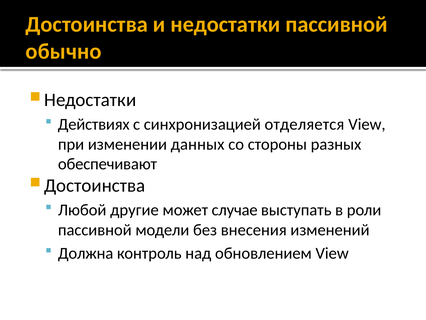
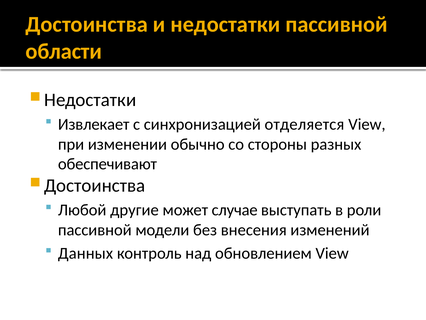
обычно: обычно -> области (64, 51)
Действиях: Действиях -> Извлекает (94, 124)
данных: данных -> обычно (198, 144)
Должна: Должна -> Данных (85, 253)
